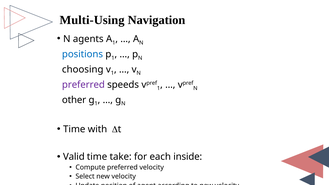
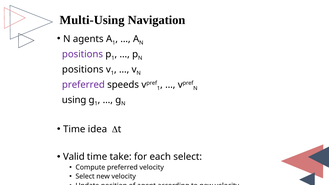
positions colour: blue -> purple (82, 54)
choosing: choosing -> positions (83, 69)
other: other -> using (74, 100)
with: with -> idea (97, 129)
each inside: inside -> select (188, 157)
